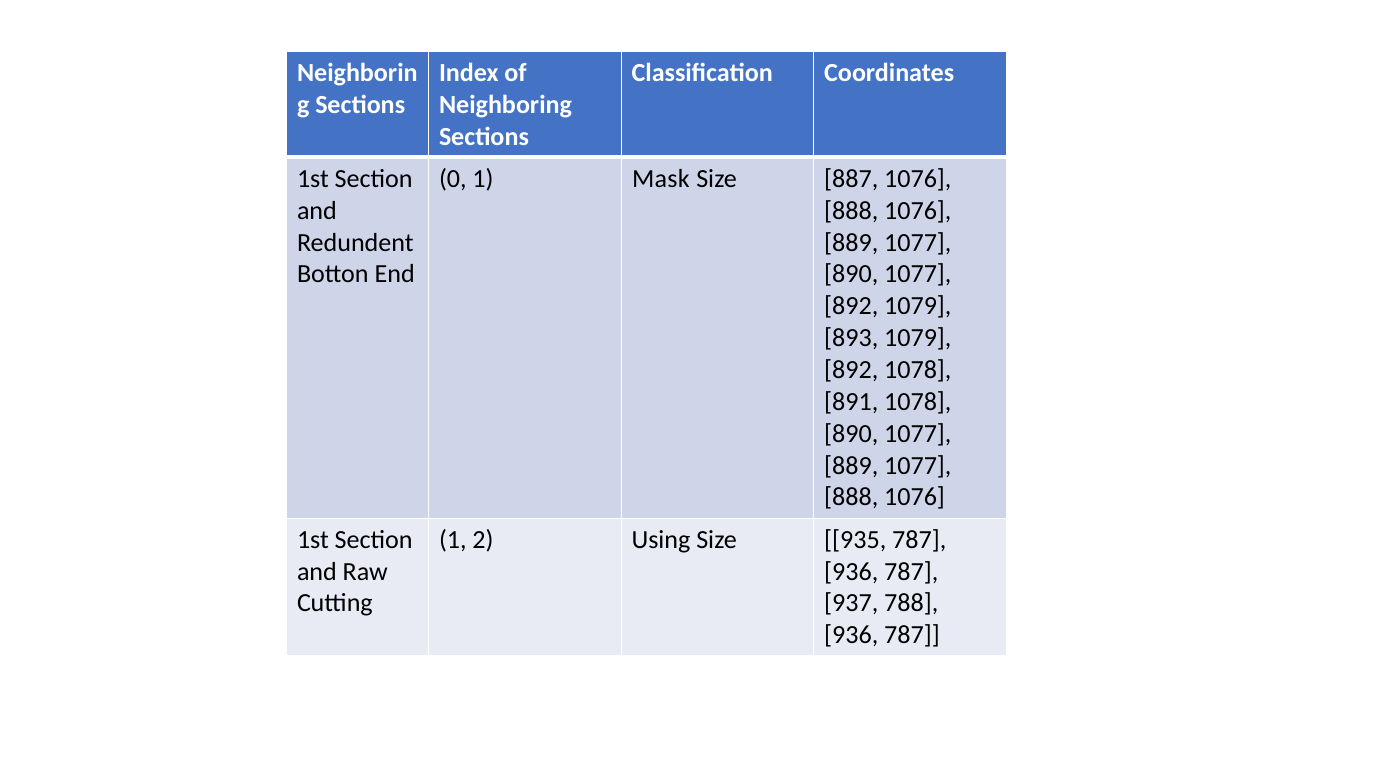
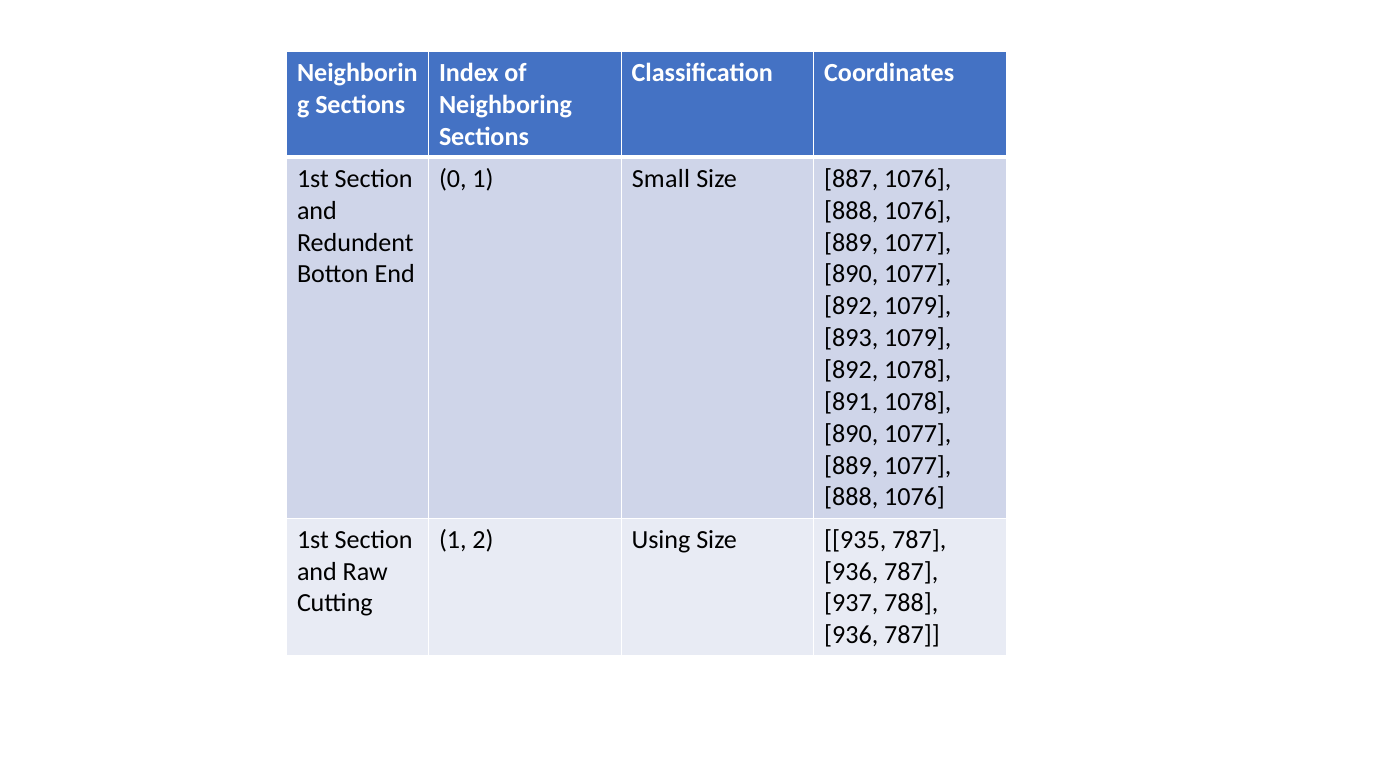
Mask: Mask -> Small (661, 179)
